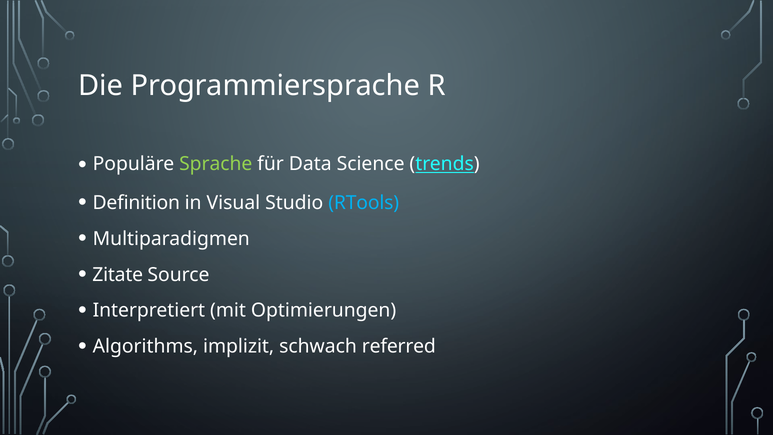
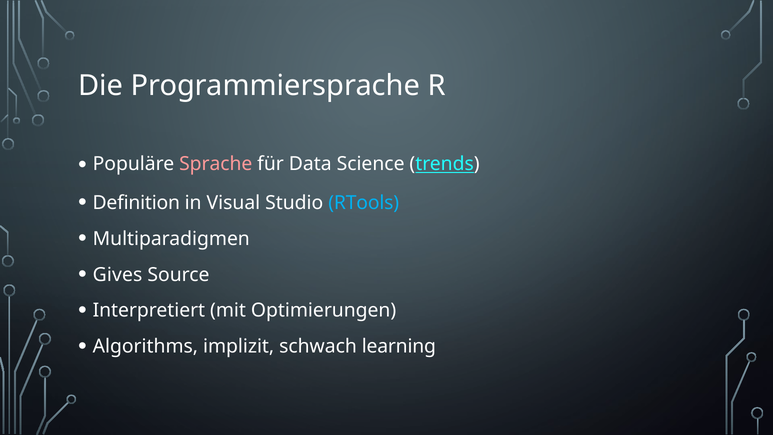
Sprache colour: light green -> pink (216, 164)
Zitate: Zitate -> Gives (118, 275)
referred: referred -> learning (399, 346)
